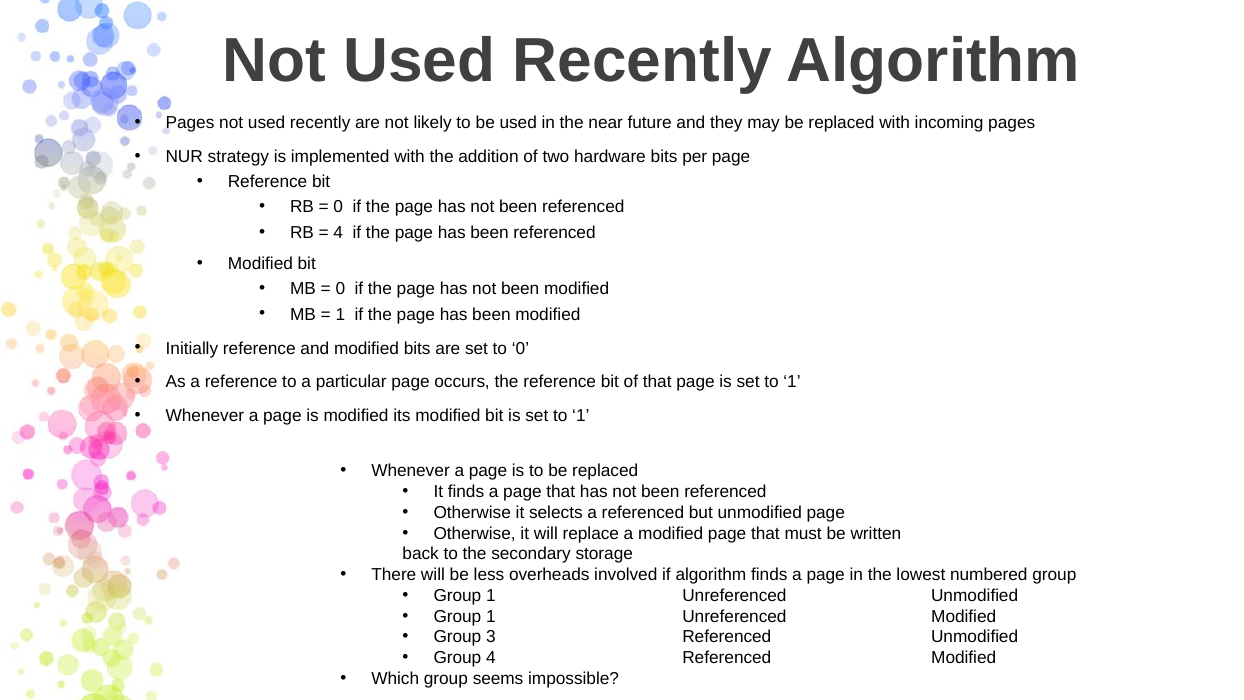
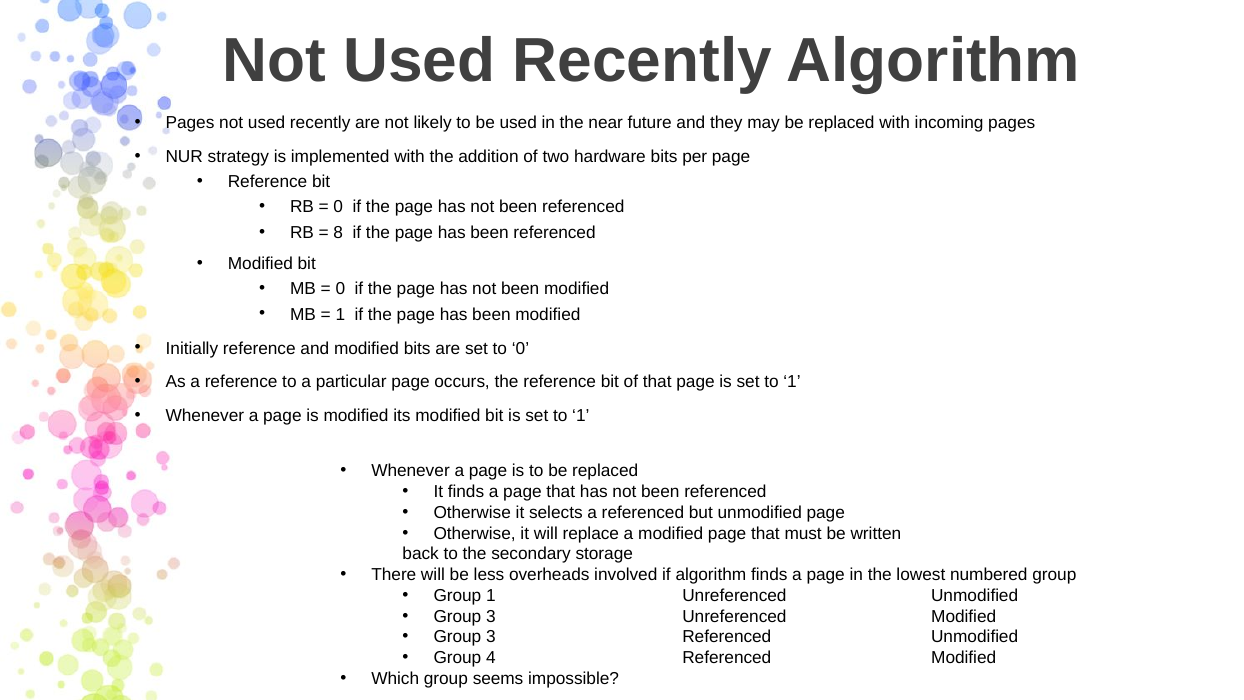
4: 4 -> 8 (338, 232)
1: 1 -> 3 (491, 616)
